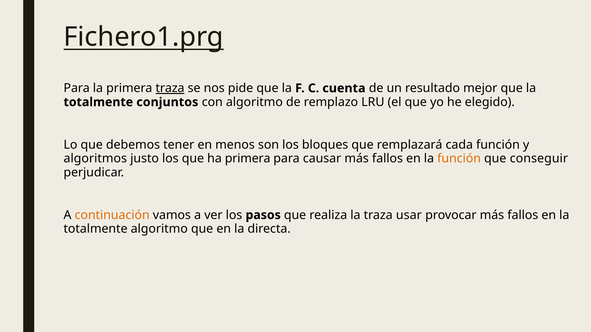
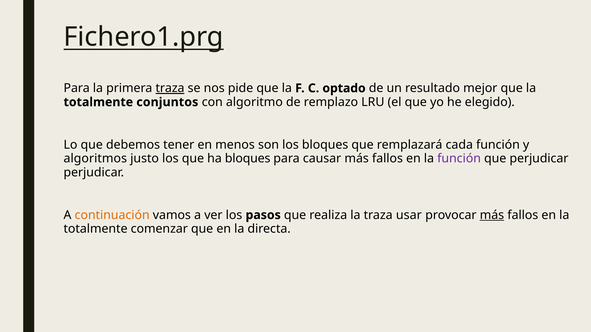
cuenta: cuenta -> optado (344, 88)
ha primera: primera -> bloques (248, 159)
función colour: orange -> purple (459, 159)
que conseguir: conseguir -> perjudicar (539, 159)
más underline: none -> present (492, 215)
totalmente algoritmo: algoritmo -> comenzar (159, 229)
